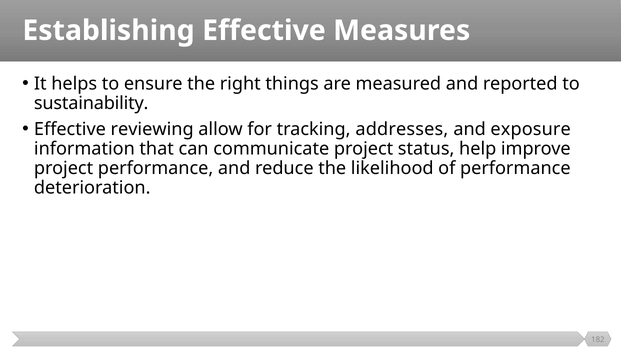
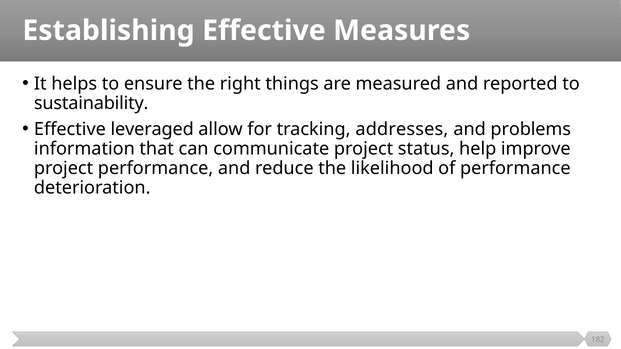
reviewing: reviewing -> leveraged (152, 129)
exposure: exposure -> problems (531, 129)
